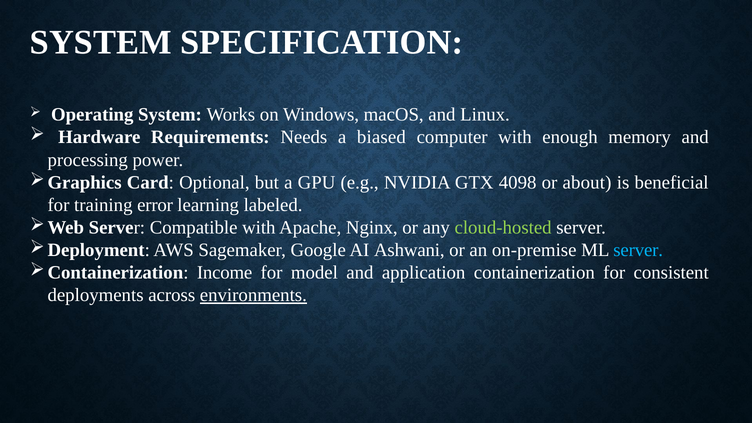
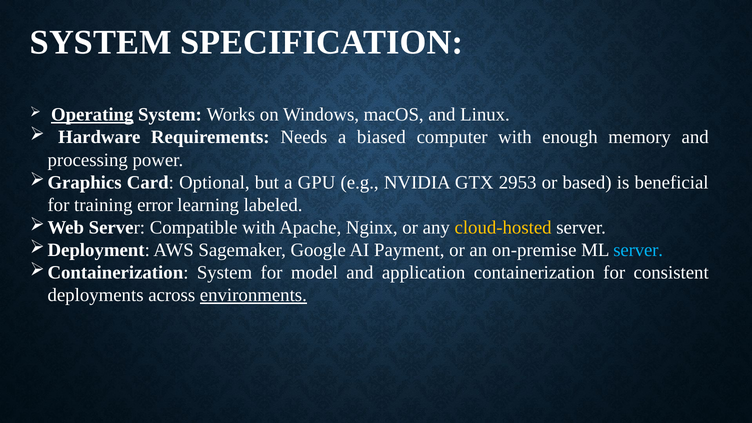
Operating underline: none -> present (92, 115)
4098: 4098 -> 2953 (518, 182)
about: about -> based (587, 182)
cloud-hosted colour: light green -> yellow (503, 228)
Ashwani: Ashwani -> Payment (409, 250)
Income: Income -> System (225, 273)
